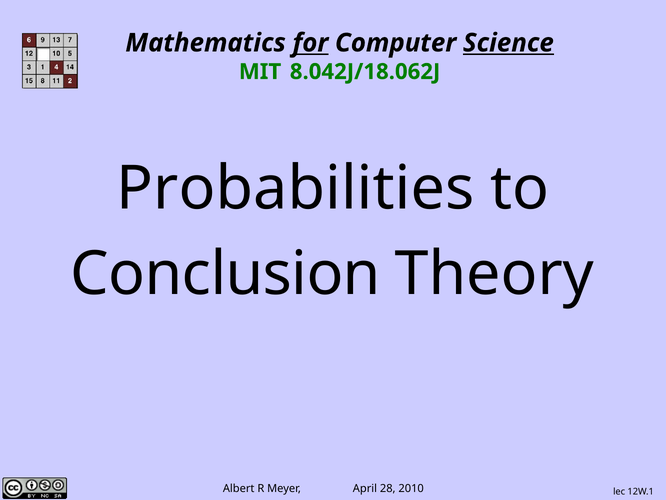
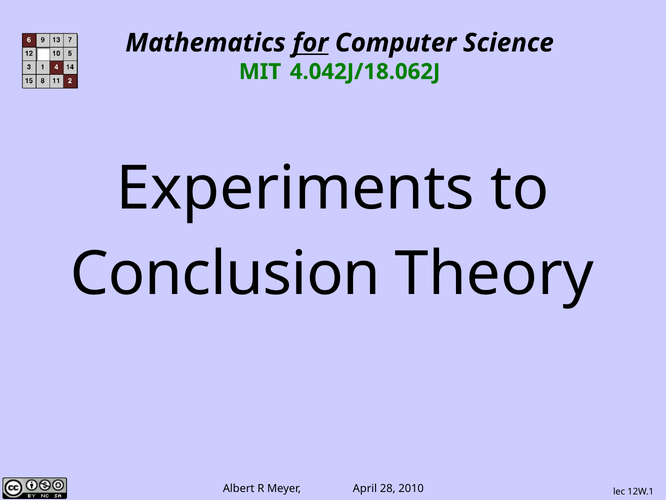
Science underline: present -> none (508, 43)
8.042J/18.062J: 8.042J/18.062J -> 4.042J/18.062J (365, 72)
Probabilities: Probabilities -> Experiments (296, 189)
